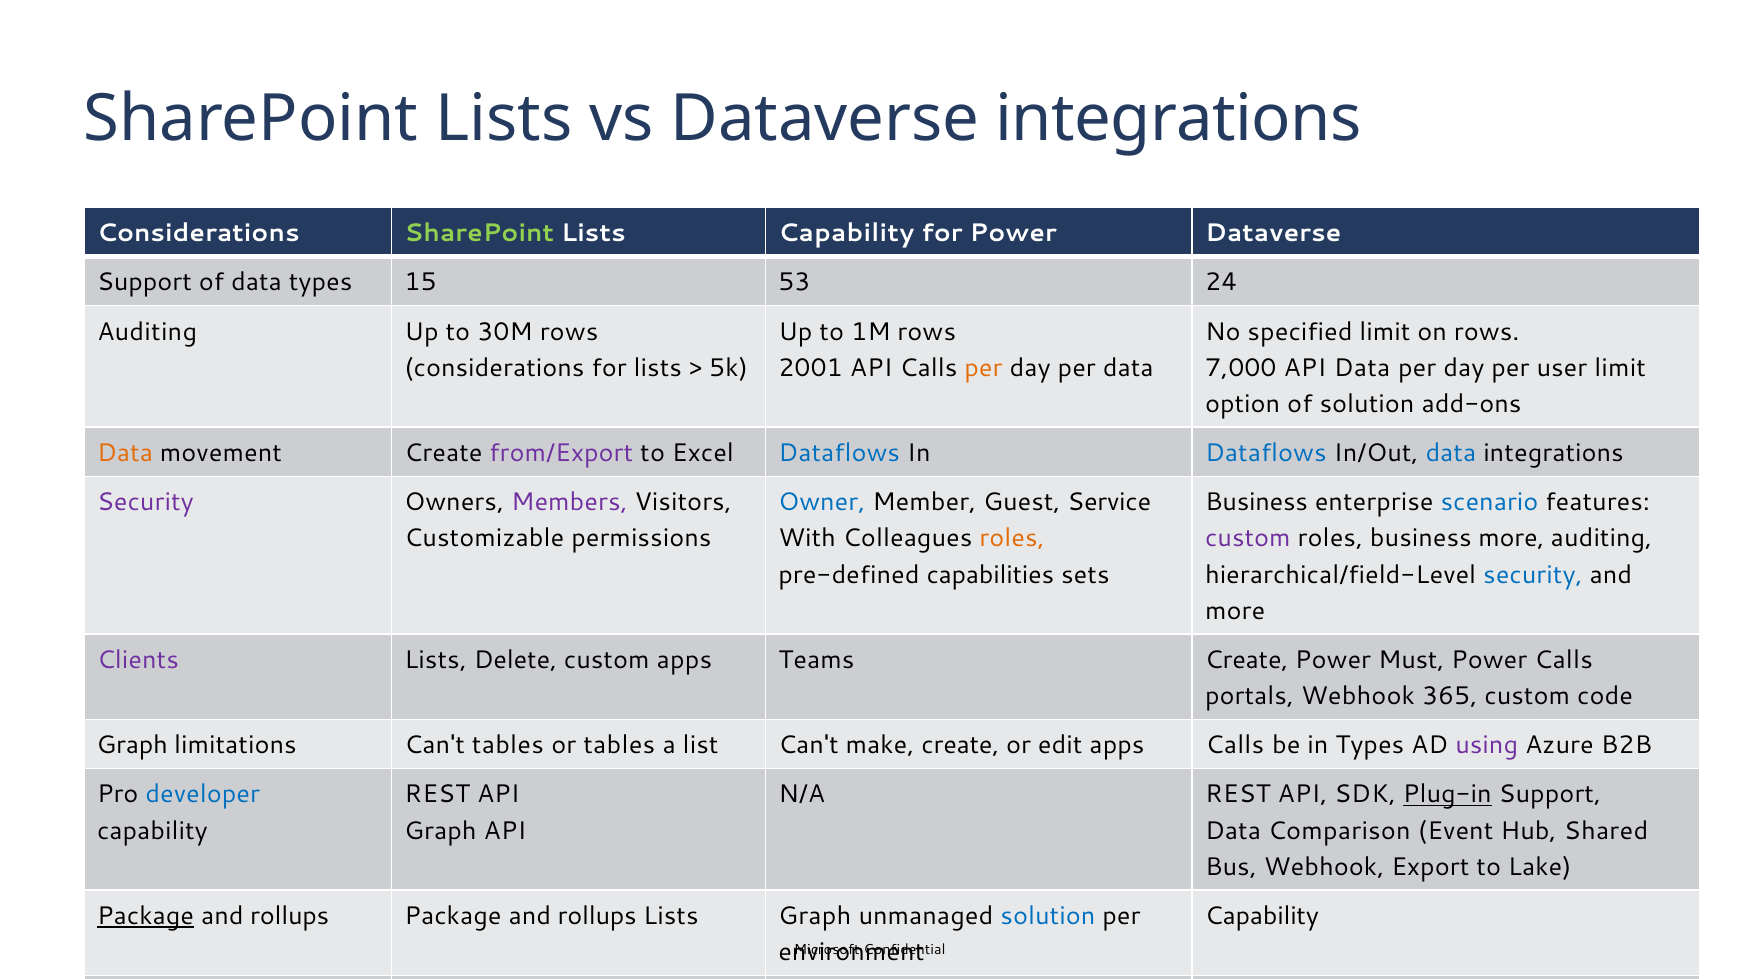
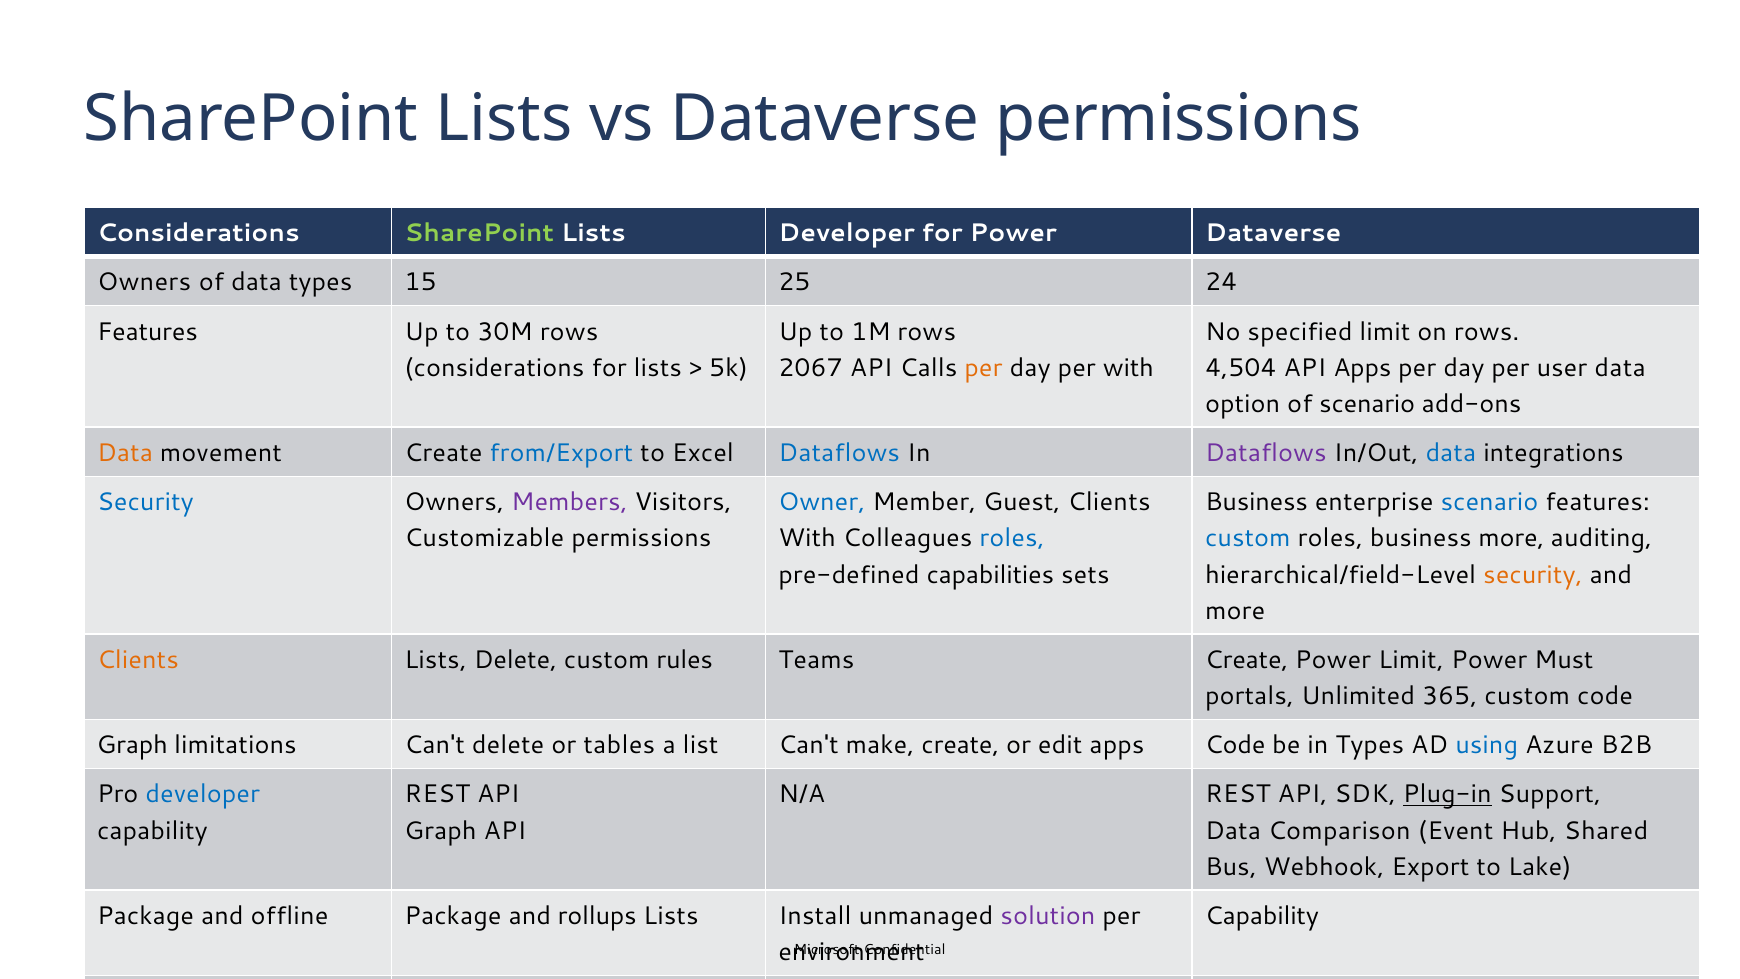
Dataverse integrations: integrations -> permissions (1179, 119)
Lists Capability: Capability -> Developer (847, 233)
Support: Support -> Owners (144, 282)
53: 53 -> 25 (794, 282)
Auditing: Auditing -> Features (147, 332)
2001: 2001 -> 2067 (811, 368)
per data: data -> with (1128, 368)
7,000: 7,000 -> 4,504 (1241, 368)
API Data: Data -> Apps (1362, 368)
user limit: limit -> data (1620, 368)
of solution: solution -> scenario (1367, 404)
from/Export colour: purple -> blue (561, 453)
Dataflows colour: blue -> purple (1266, 453)
Security colour: purple -> blue (145, 502)
Guest Service: Service -> Clients (1109, 502)
roles colour: orange -> blue (1012, 538)
custom colour: purple -> blue (1248, 538)
security colour: blue -> orange (1533, 575)
Clients colour: purple -> orange (138, 660)
custom apps: apps -> rules (685, 660)
Power Must: Must -> Limit (1411, 660)
Power Calls: Calls -> Must (1564, 660)
portals Webhook: Webhook -> Unlimited (1358, 696)
Can't tables: tables -> delete (508, 745)
apps Calls: Calls -> Code (1235, 745)
using colour: purple -> blue (1487, 745)
Package underline: present -> none (146, 916)
rollups: rollups -> offline (290, 916)
Lists Graph: Graph -> Install (815, 916)
solution colour: blue -> purple (1048, 916)
